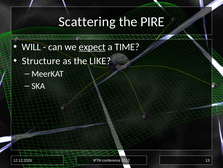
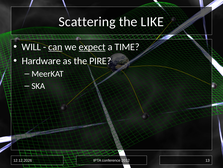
PIRE: PIRE -> LIKE (152, 22)
can underline: none -> present (55, 47)
Structure: Structure -> Hardware (41, 61)
LIKE: LIKE -> PIRE (100, 61)
